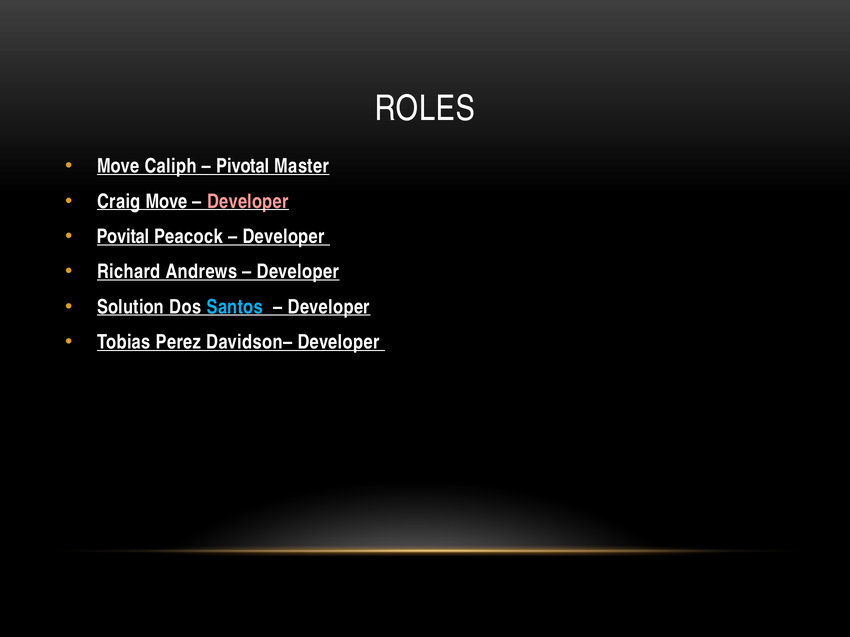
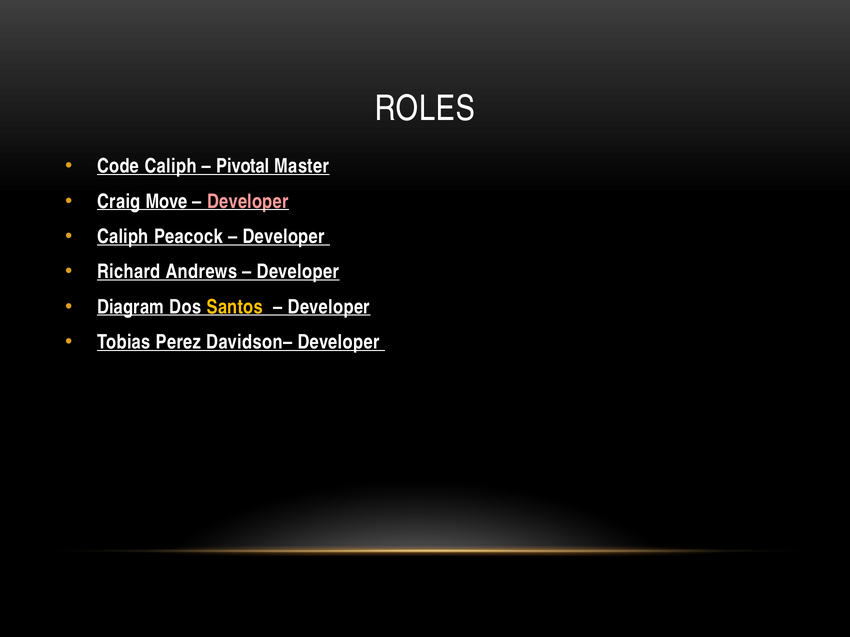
Move: Move -> Code (118, 166)
Povital: Povital -> Caliph (123, 237)
Solution: Solution -> Diagram (131, 307)
Santos colour: light blue -> yellow (235, 307)
